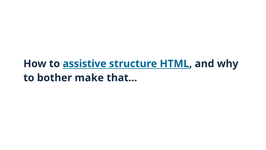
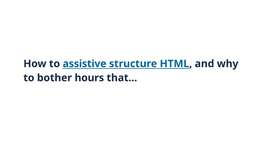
make: make -> hours (89, 78)
